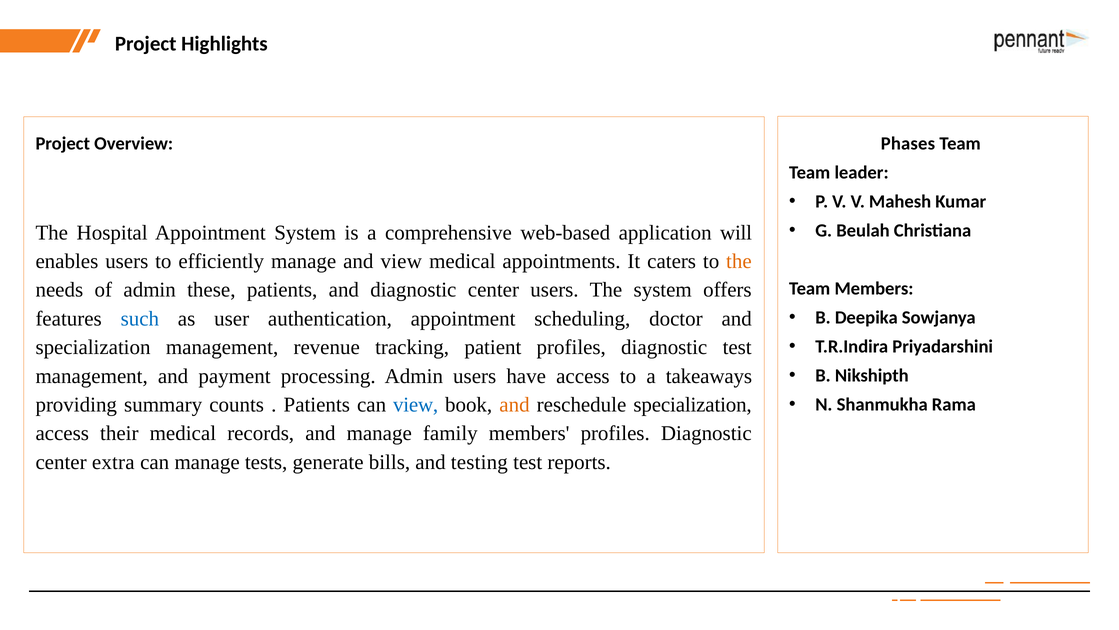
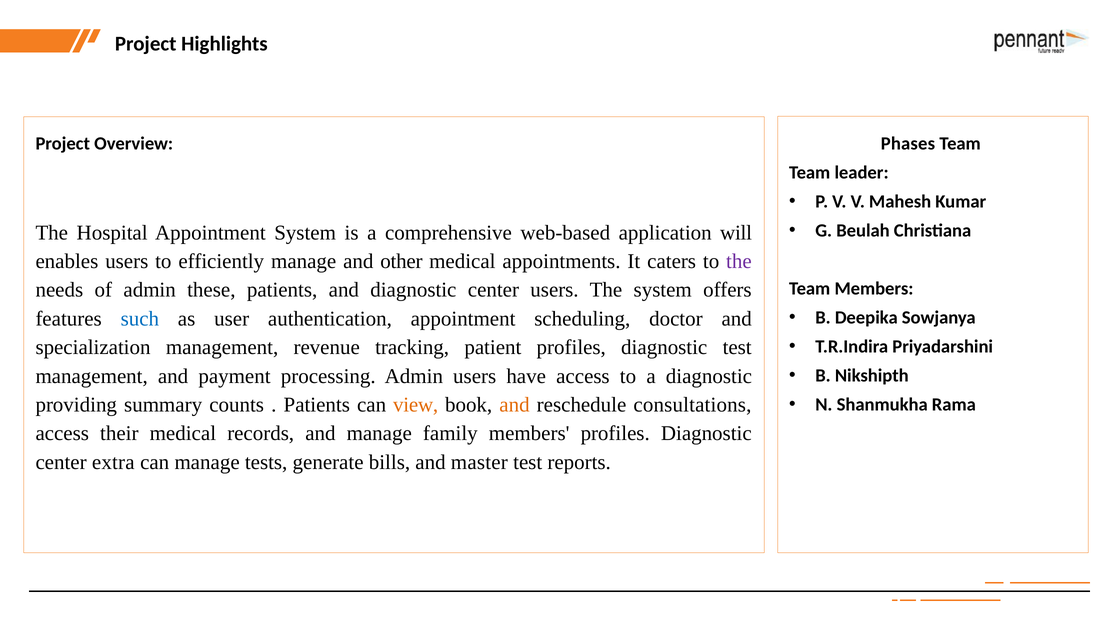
and view: view -> other (401, 261)
the colour: orange -> purple (739, 261)
a takeaways: takeaways -> diagnostic (709, 376)
view colour: blue -> orange (416, 405)
reschedule specialization: specialization -> consultations (692, 405)
testing: testing -> master (479, 462)
